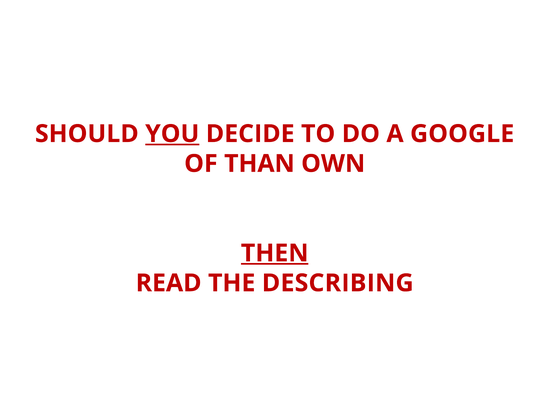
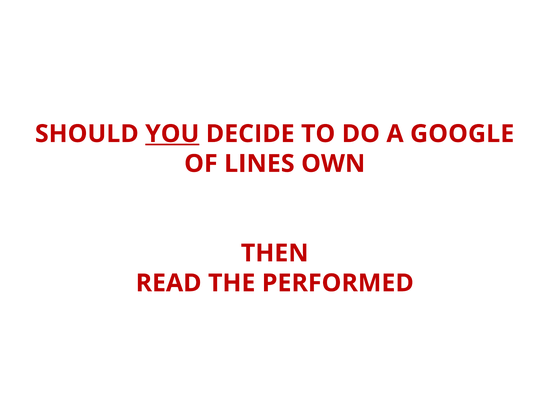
THAN: THAN -> LINES (259, 164)
THEN underline: present -> none (275, 253)
DESCRIBING: DESCRIBING -> PERFORMED (338, 283)
